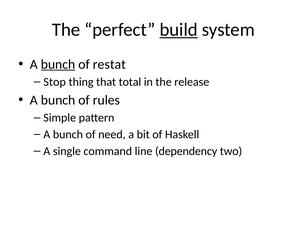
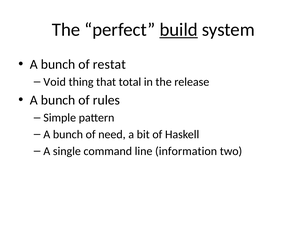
bunch underline: present -> none (58, 64)
Stop: Stop -> Void (55, 82)
dependency: dependency -> information (186, 151)
